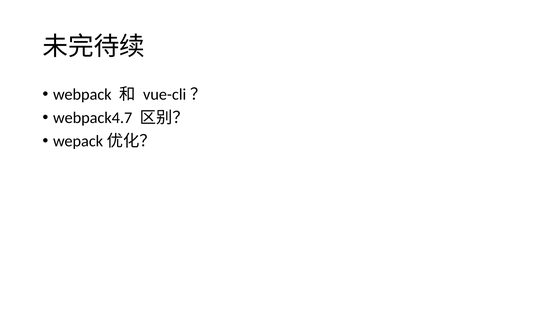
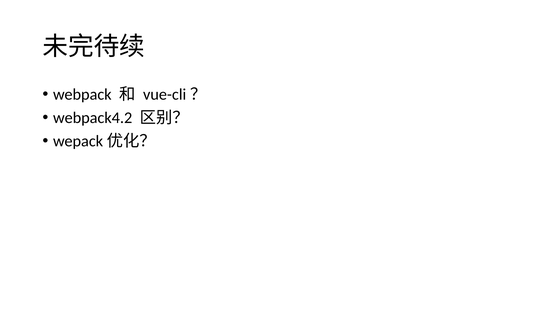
webpack4.7: webpack4.7 -> webpack4.2 (93, 118)
